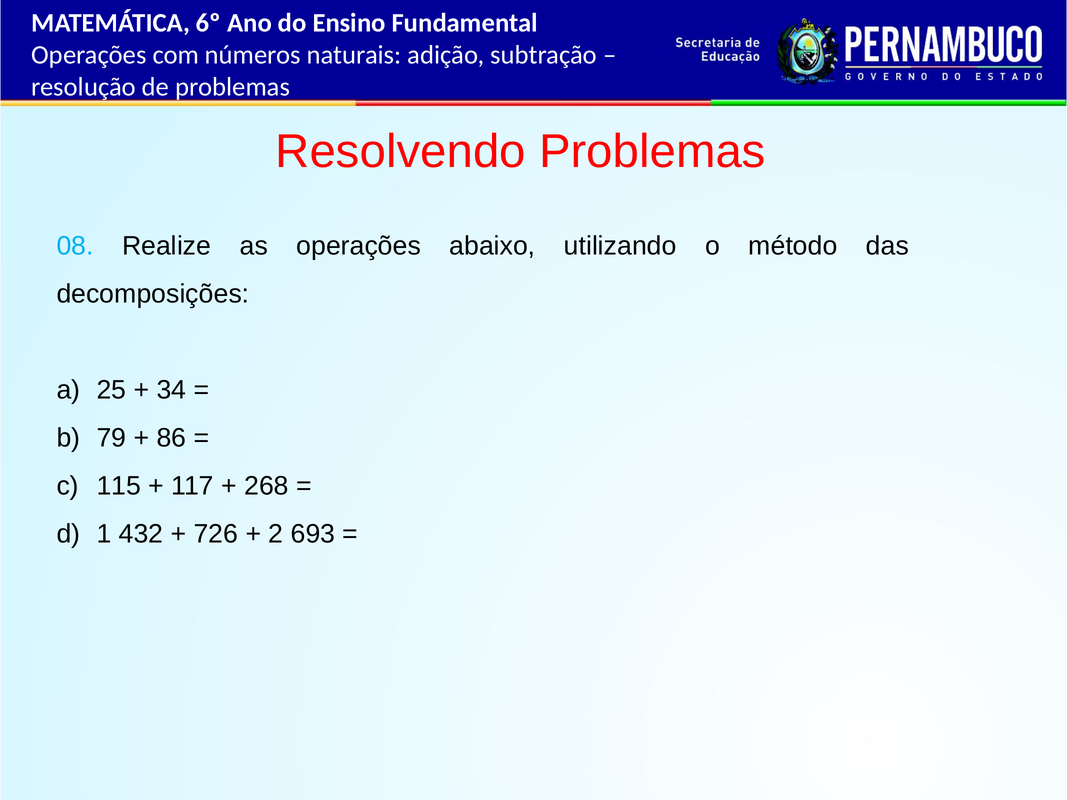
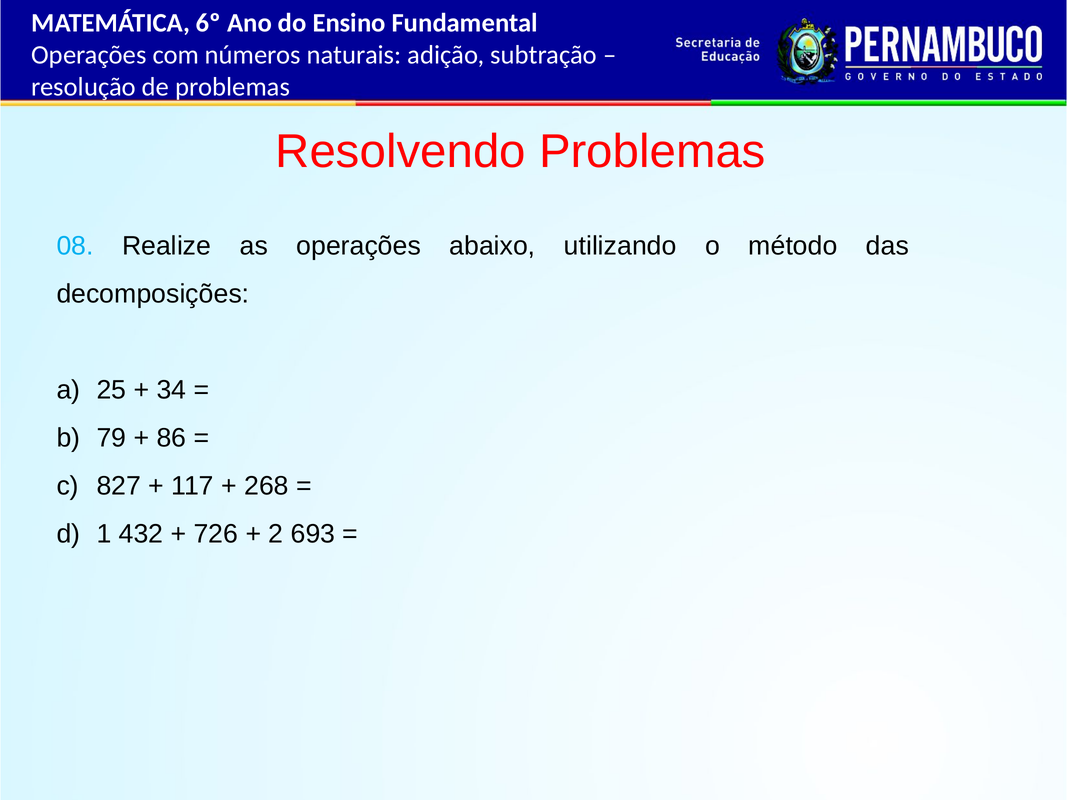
115: 115 -> 827 (119, 486)
